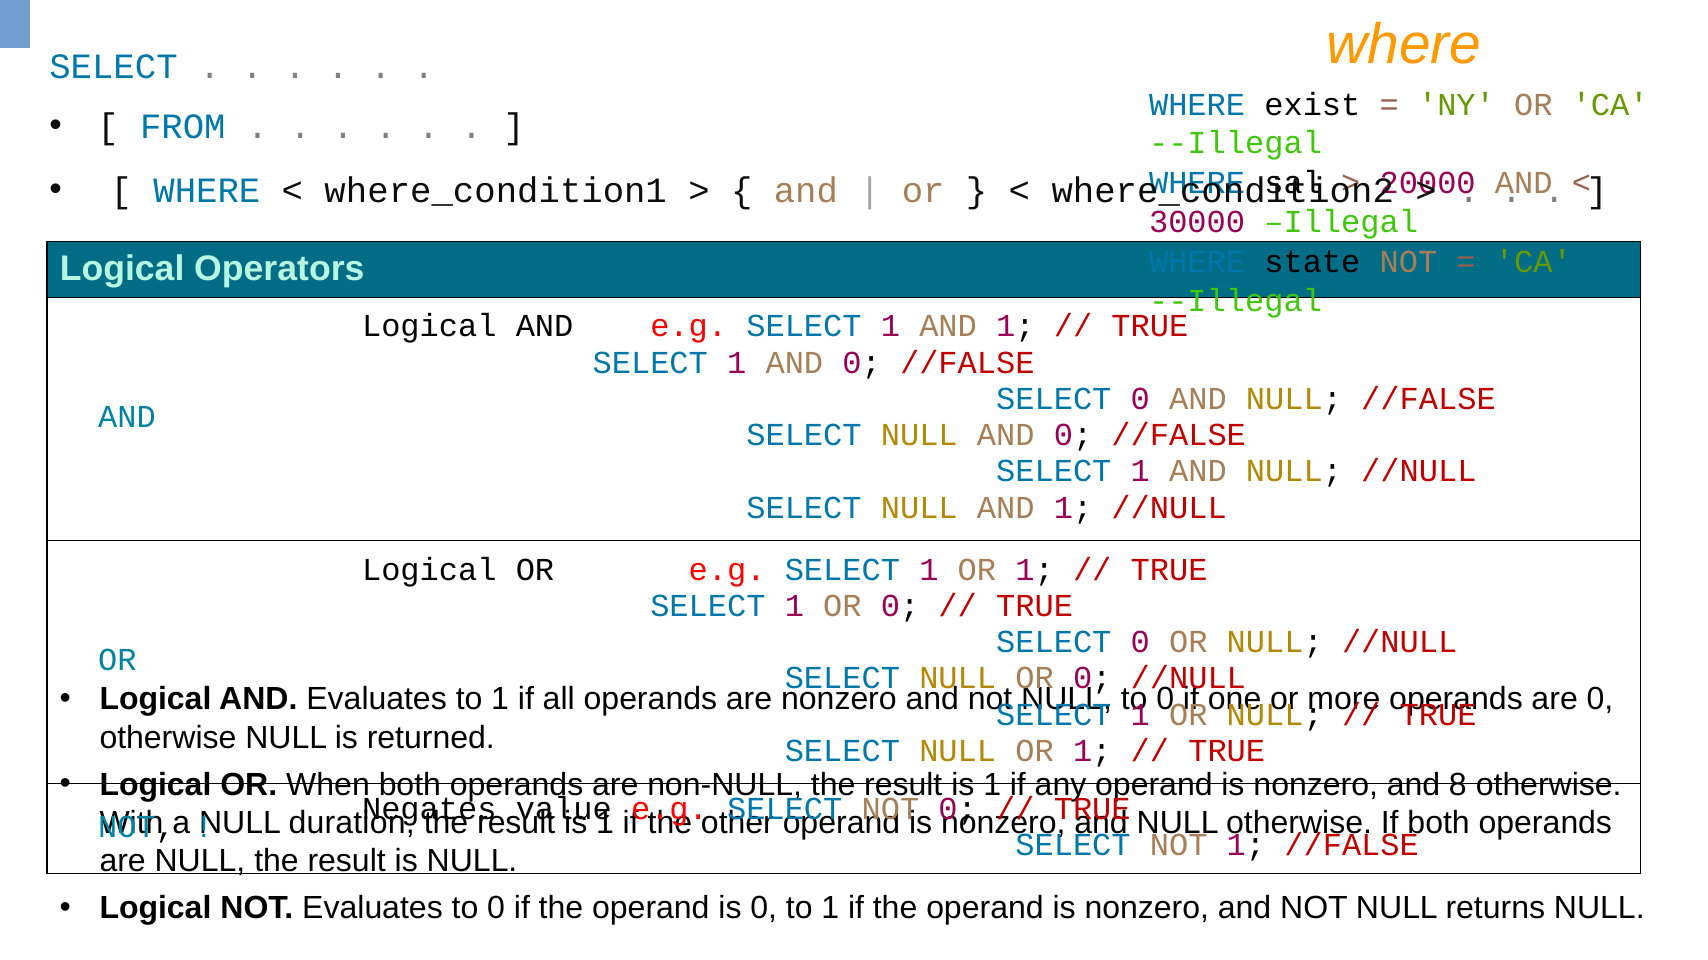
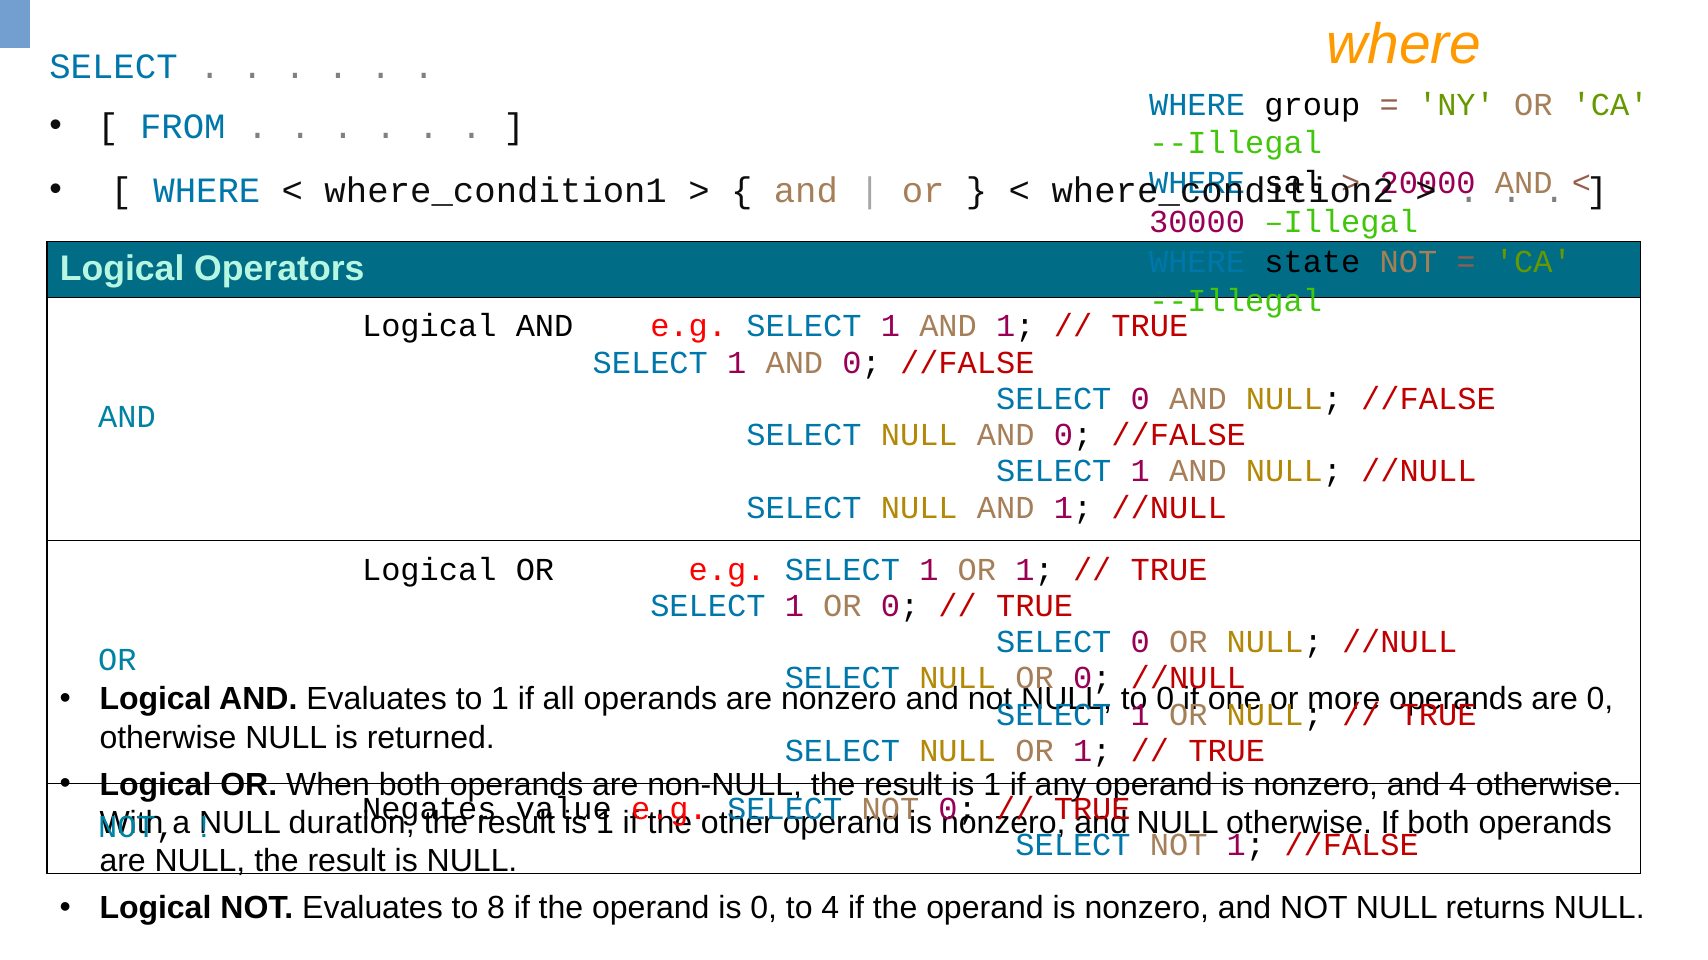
exist: exist -> group (1312, 105)
and 8: 8 -> 4 (1458, 785)
Evaluates to 0: 0 -> 8 (496, 909)
0 to 1: 1 -> 4 (830, 909)
